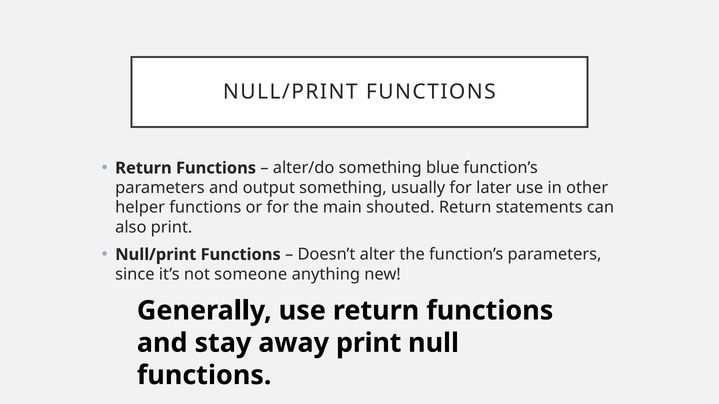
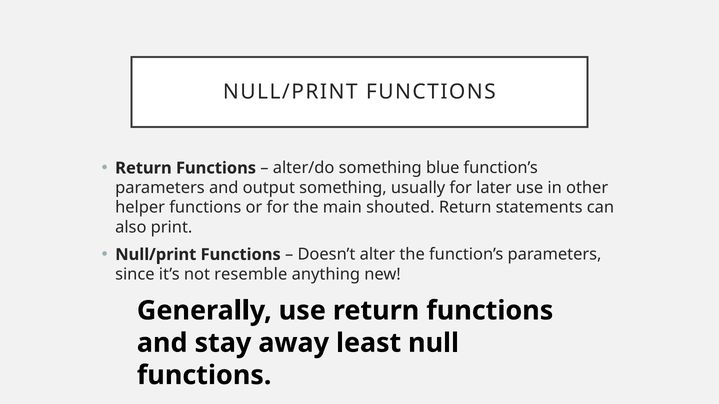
someone: someone -> resemble (251, 275)
away print: print -> least (369, 343)
